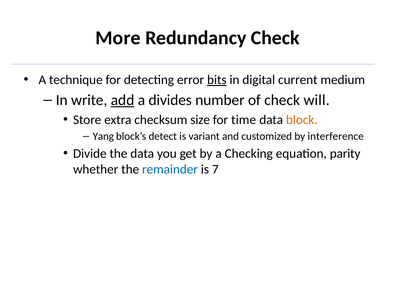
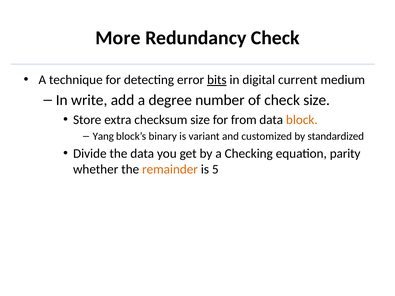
add underline: present -> none (123, 100)
divides: divides -> degree (170, 100)
check will: will -> size (317, 100)
time: time -> from (244, 120)
detect: detect -> binary (163, 136)
interference: interference -> standardized (336, 136)
remainder colour: blue -> orange (170, 169)
7: 7 -> 5 (215, 169)
